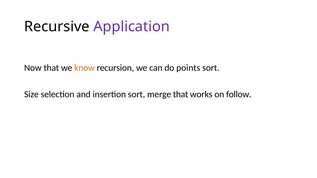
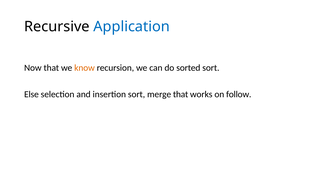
Application colour: purple -> blue (132, 27)
points: points -> sorted (188, 68)
Size: Size -> Else (31, 95)
